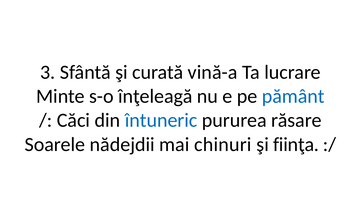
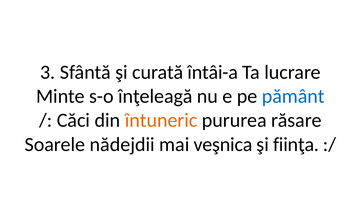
vină-a: vină-a -> întâi-a (213, 72)
întuneric colour: blue -> orange (161, 120)
chinuri: chinuri -> veşnica (223, 144)
